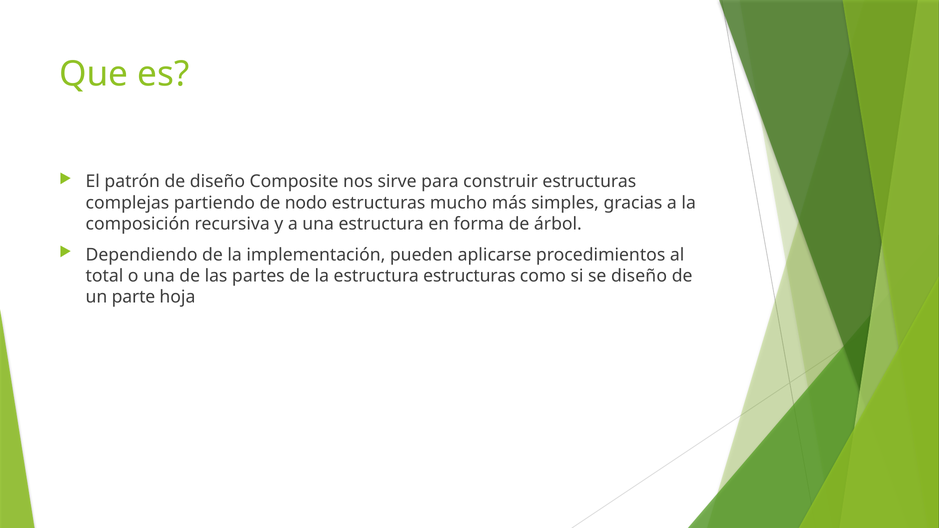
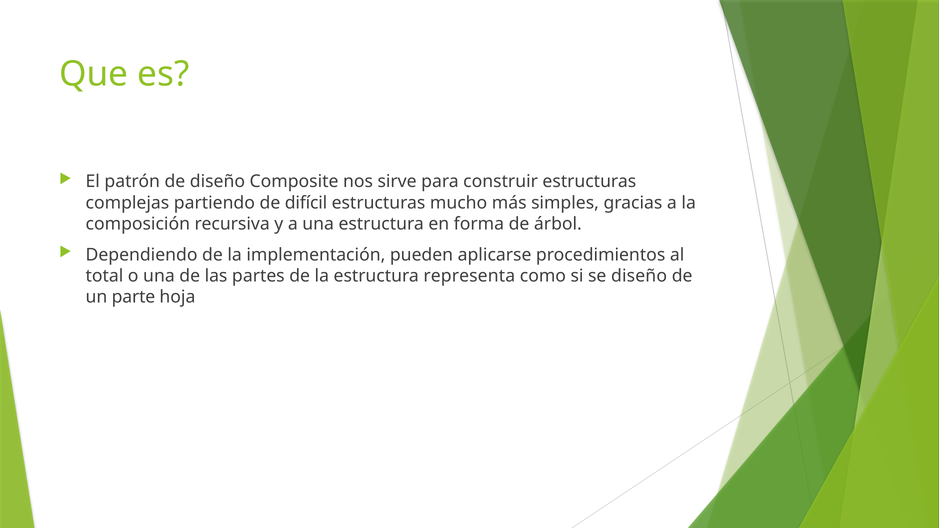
nodo: nodo -> difícil (306, 203)
estructura estructuras: estructuras -> representa (469, 276)
